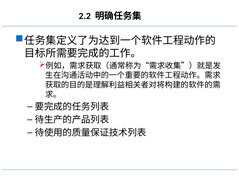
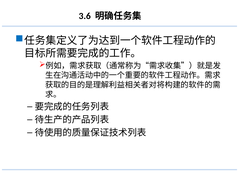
2.2: 2.2 -> 3.6 (85, 16)
